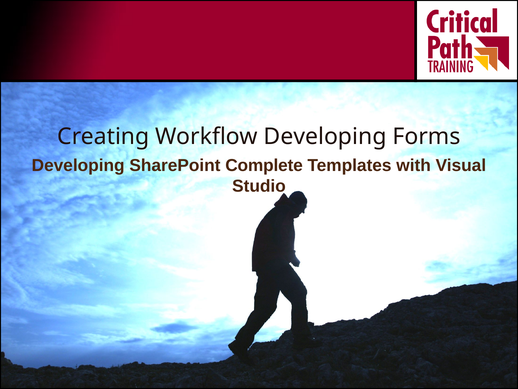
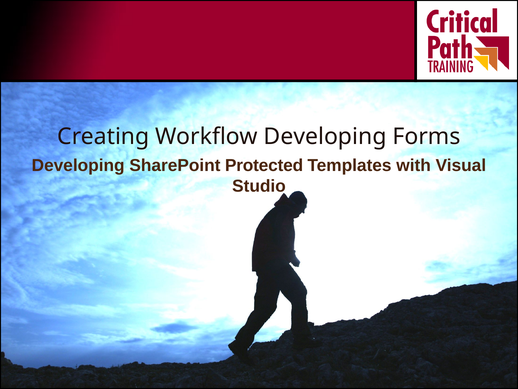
Complete: Complete -> Protected (264, 165)
